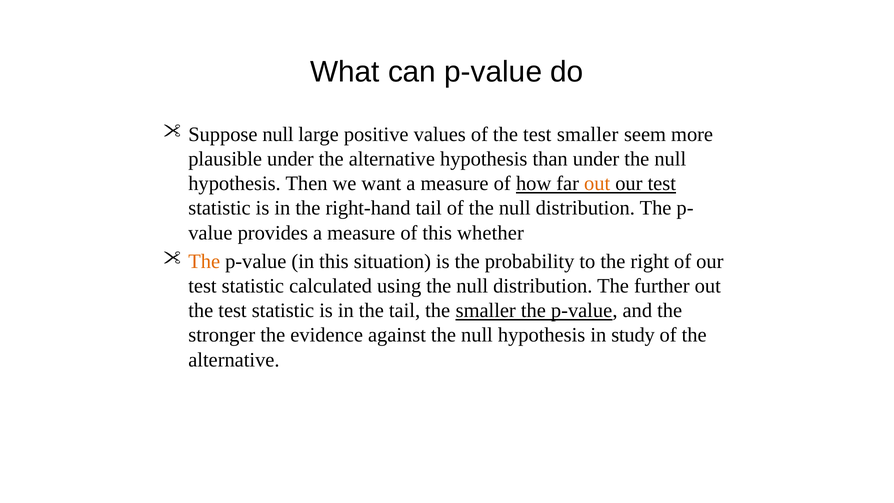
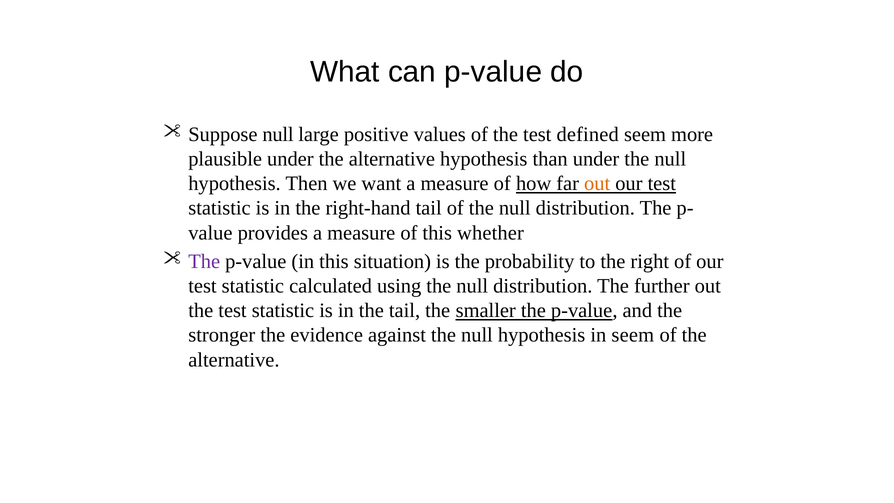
test smaller: smaller -> defined (588, 134)
The colour: orange -> purple (204, 261)
in study: study -> seem (633, 335)
